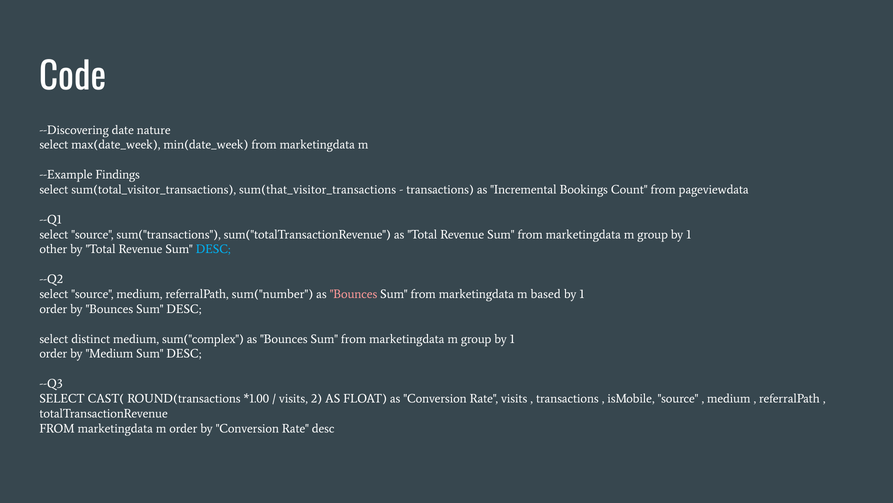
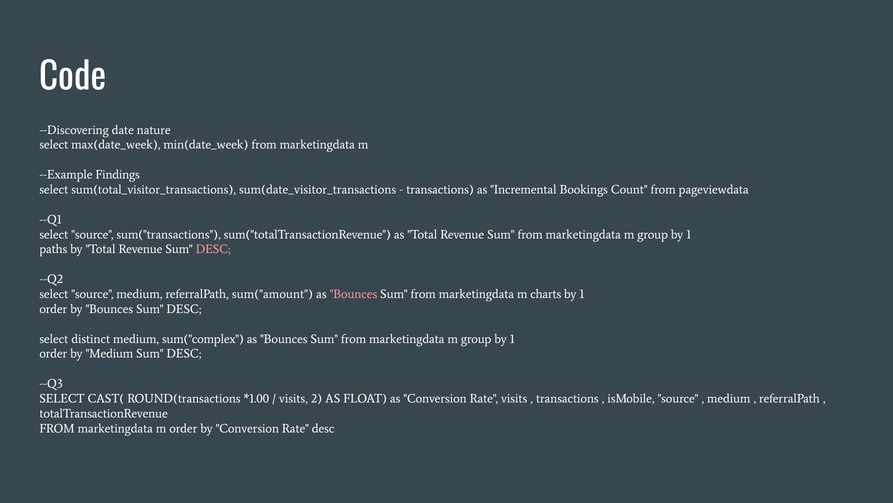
sum(that_visitor_transactions: sum(that_visitor_transactions -> sum(date_visitor_transactions (318, 189)
other: other -> paths (53, 249)
DESC colour: light blue -> pink (213, 249)
sum("number: sum("number -> sum("amount (272, 294)
based: based -> charts (546, 294)
